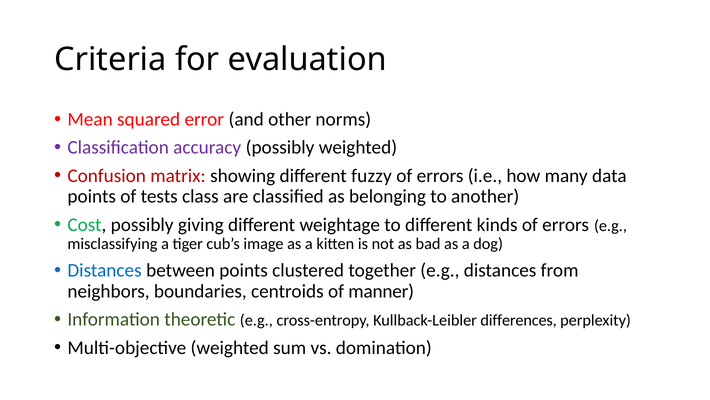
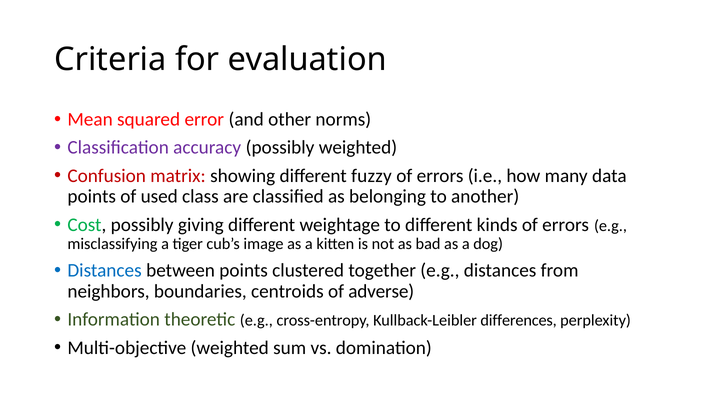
tests: tests -> used (159, 196)
manner: manner -> adverse (381, 291)
